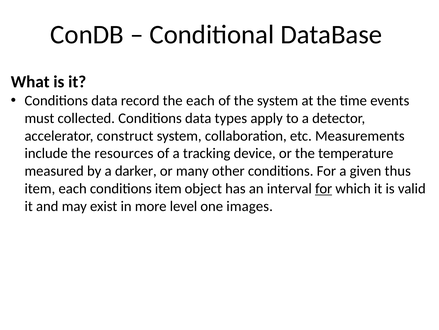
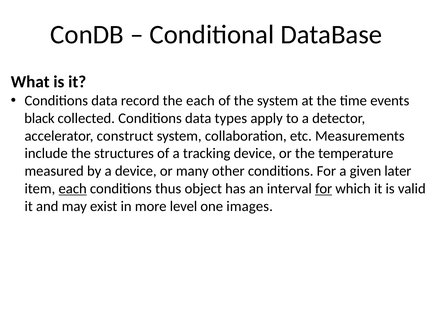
must: must -> black (39, 118)
resources: resources -> structures (124, 153)
a darker: darker -> device (136, 171)
thus: thus -> later (398, 171)
each underline: none -> present (73, 188)
conditions item: item -> thus (168, 188)
